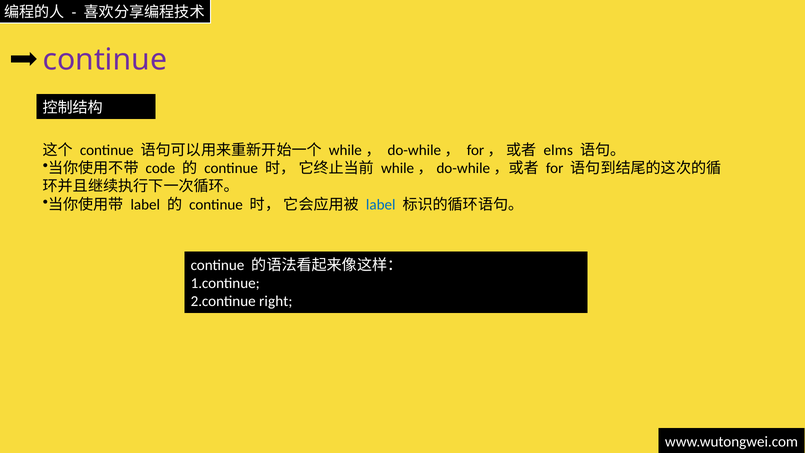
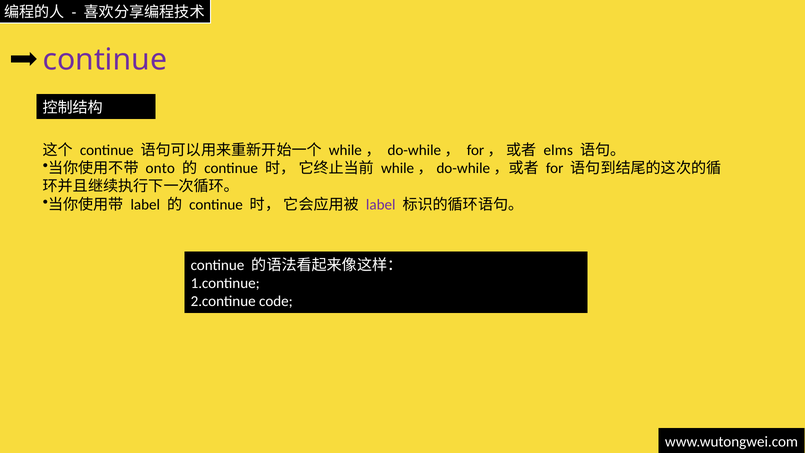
code: code -> onto (160, 168)
label colour: blue -> purple (381, 204)
right: right -> code (276, 301)
